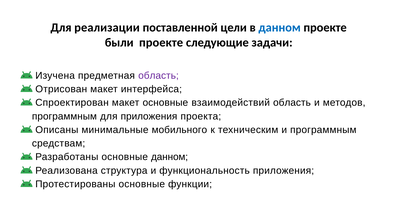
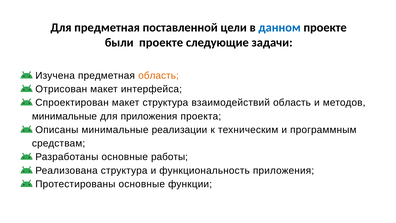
Для реализации: реализации -> предметная (107, 28)
область colour: purple -> orange (159, 76)
макет основные: основные -> структура (165, 103)
программным: программным -> минимальные (64, 116)
мобильного: мобильного -> реализации (179, 130)
основные данном: данном -> работы (169, 157)
